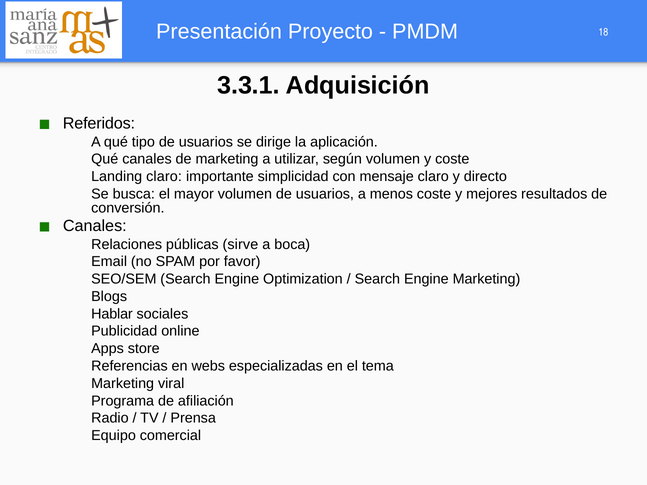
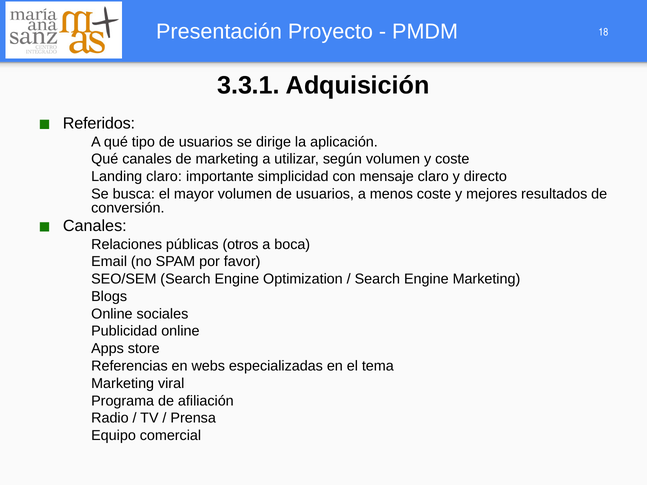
sirve: sirve -> otros (241, 244)
Hablar: Hablar -> Online (112, 314)
